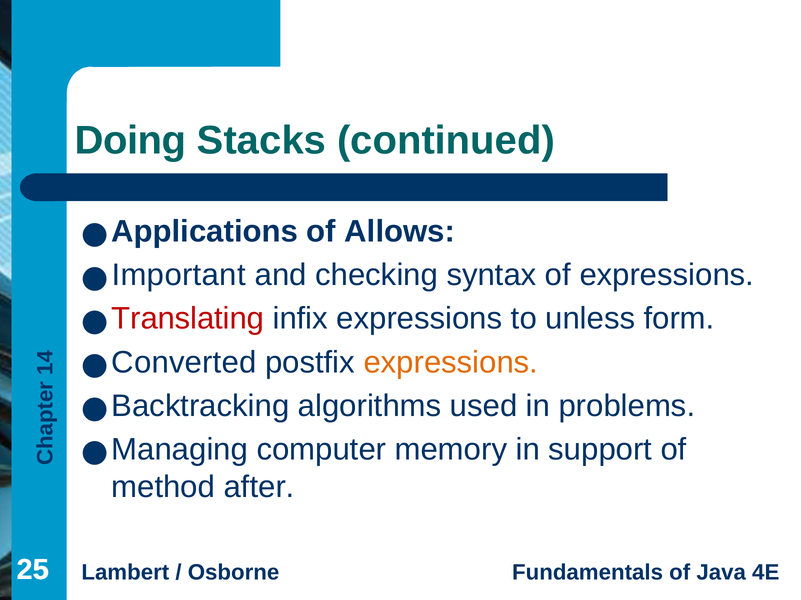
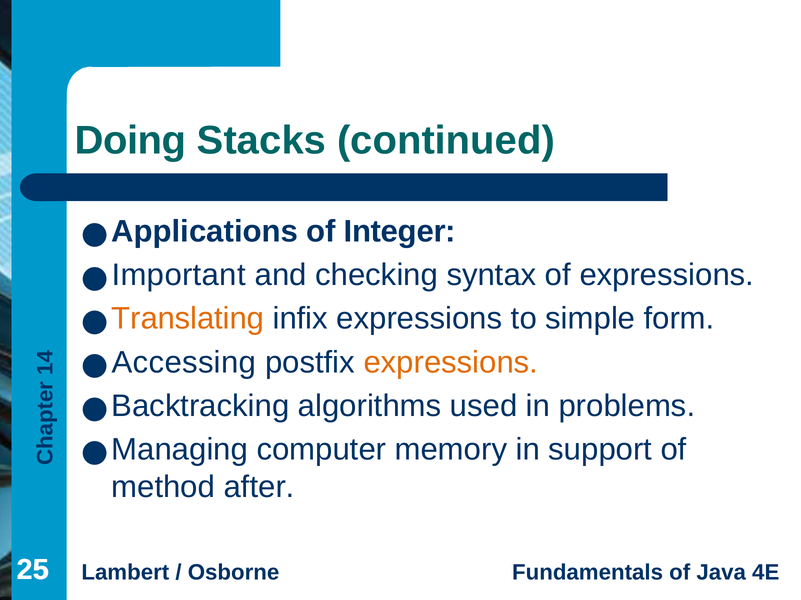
Allows: Allows -> Integer (400, 232)
Translating colour: red -> orange (188, 319)
unless: unless -> simple (590, 319)
Converted: Converted -> Accessing (184, 363)
